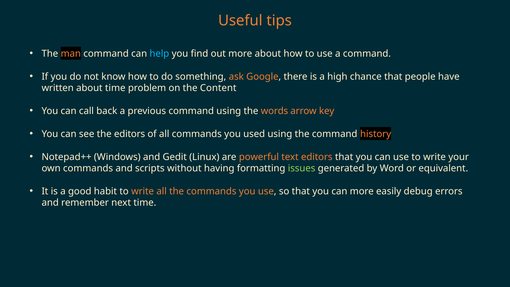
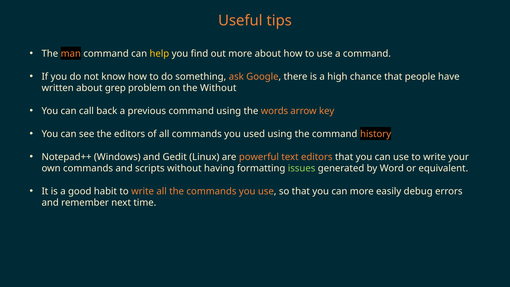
help colour: light blue -> yellow (159, 54)
about time: time -> grep (115, 88)
the Content: Content -> Without (218, 88)
